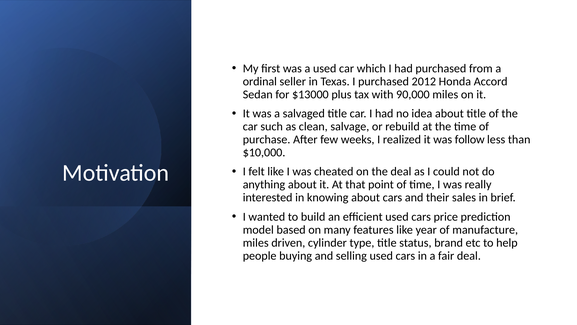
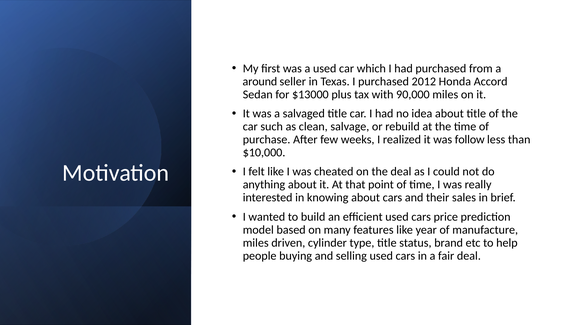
ordinal: ordinal -> around (260, 81)
